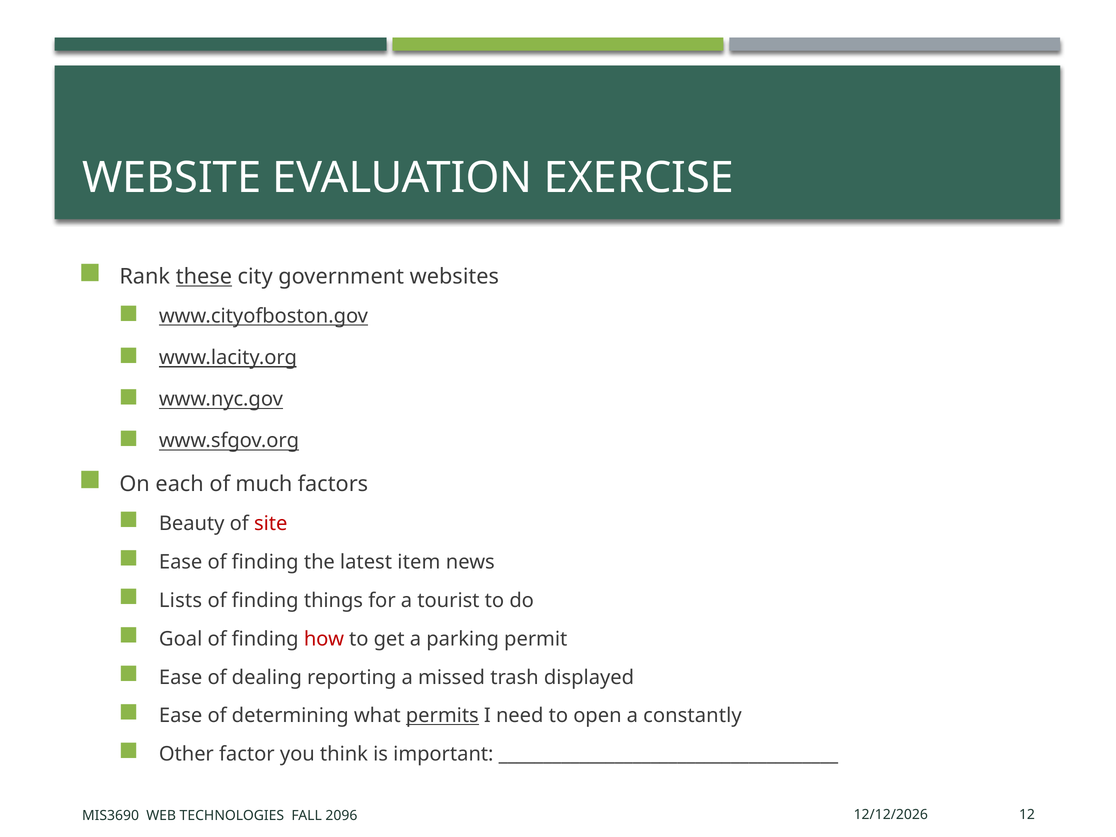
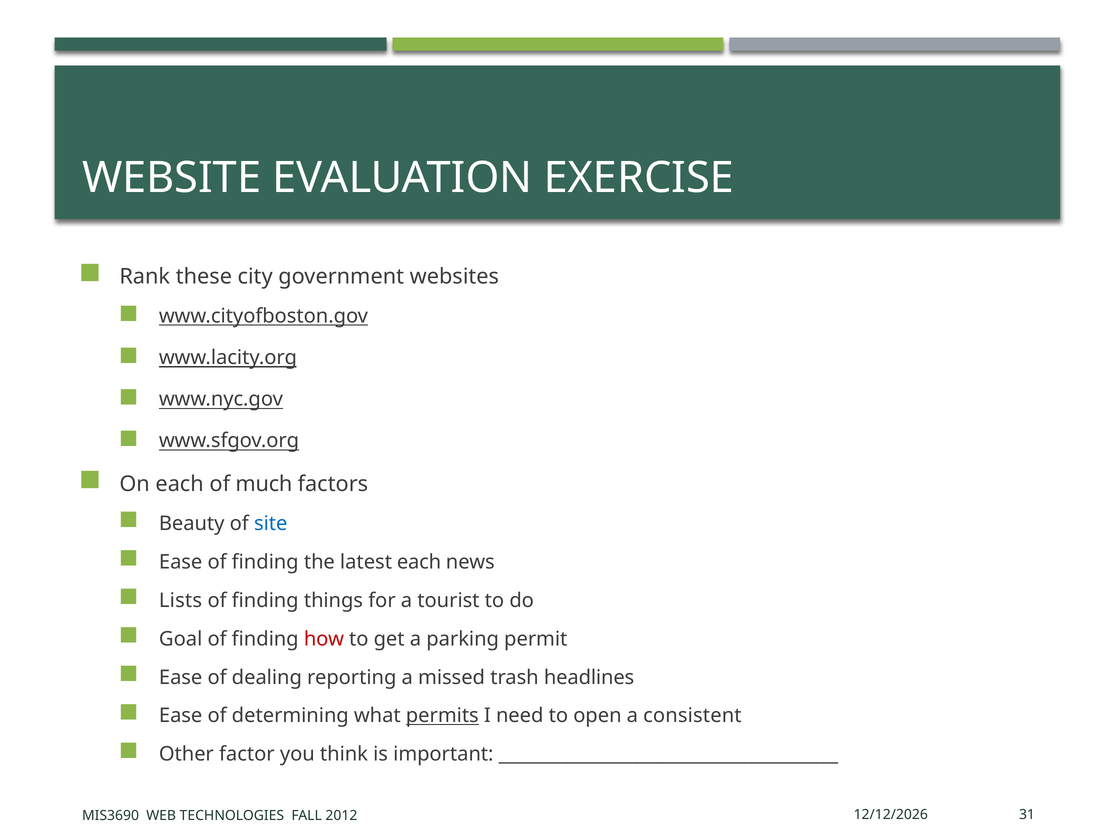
these underline: present -> none (204, 277)
site colour: red -> blue (271, 523)
latest item: item -> each (419, 562)
displayed: displayed -> headlines (589, 677)
constantly: constantly -> consistent (692, 716)
12: 12 -> 31 (1027, 815)
2096: 2096 -> 2012 (341, 815)
